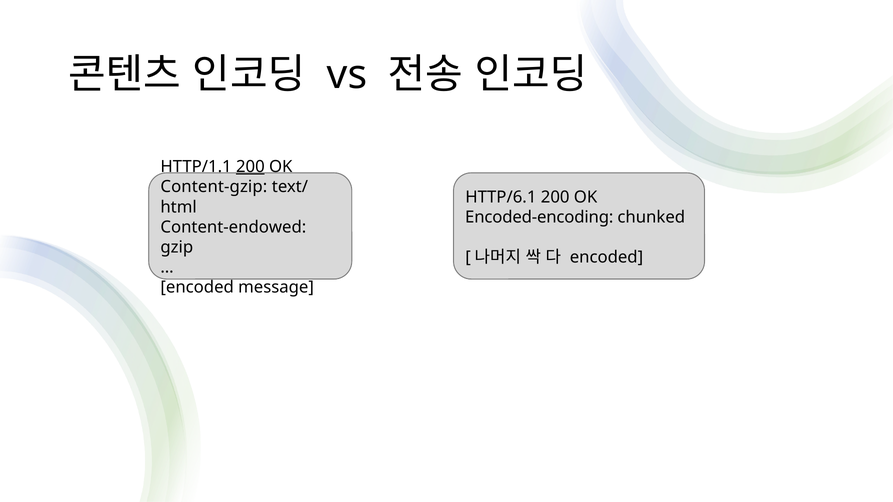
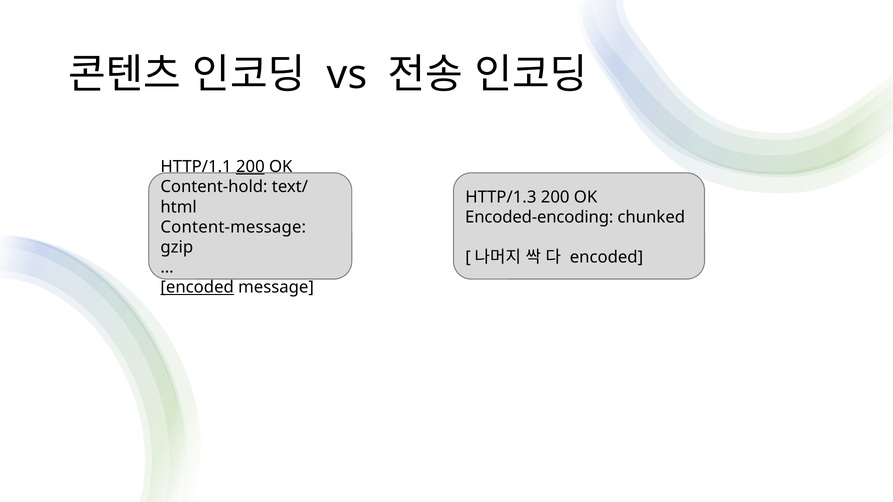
Content-gzip: Content-gzip -> Content-hold (214, 187)
HTTP/6.1: HTTP/6.1 -> HTTP/1.3 (501, 197)
Content-endowed: Content-endowed -> Content-message (233, 227)
encoded underline: none -> present (197, 288)
